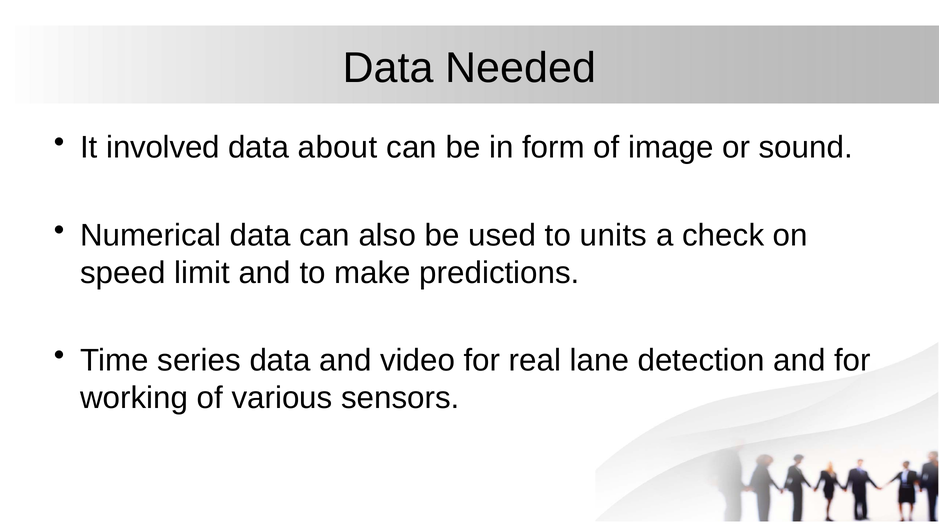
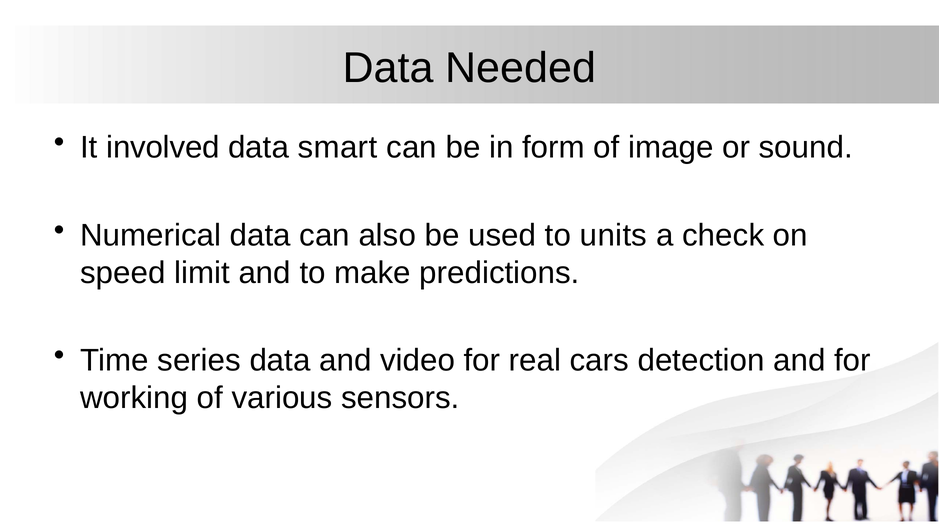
about: about -> smart (338, 148)
lane: lane -> cars (599, 361)
